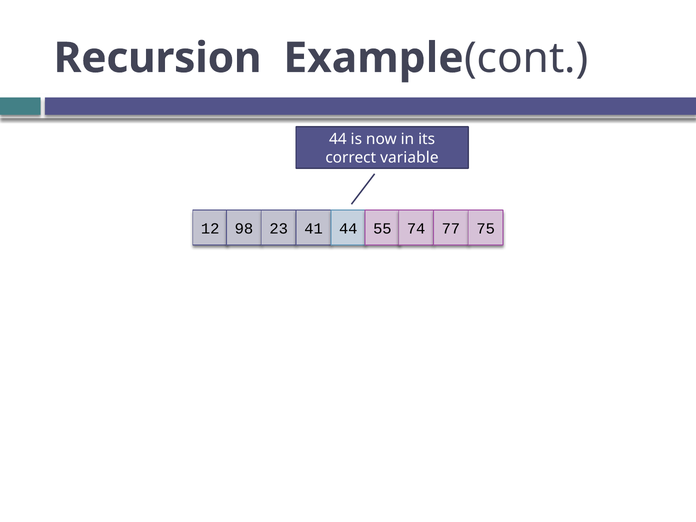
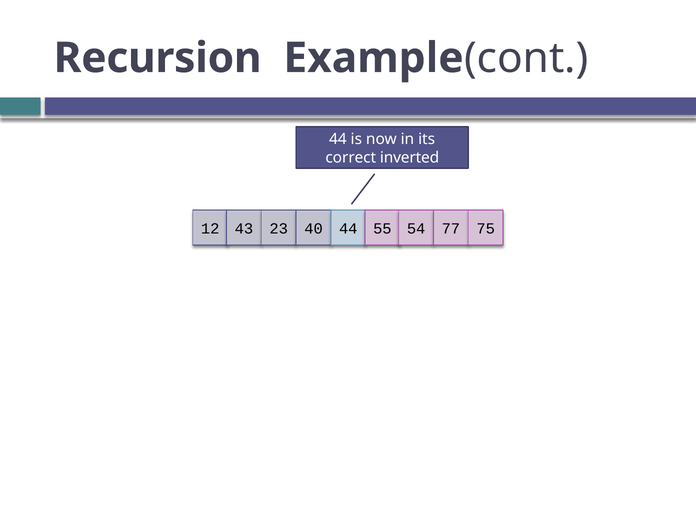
variable: variable -> inverted (410, 158)
98: 98 -> 43 (244, 229)
41: 41 -> 40 (314, 229)
74: 74 -> 54 (416, 229)
